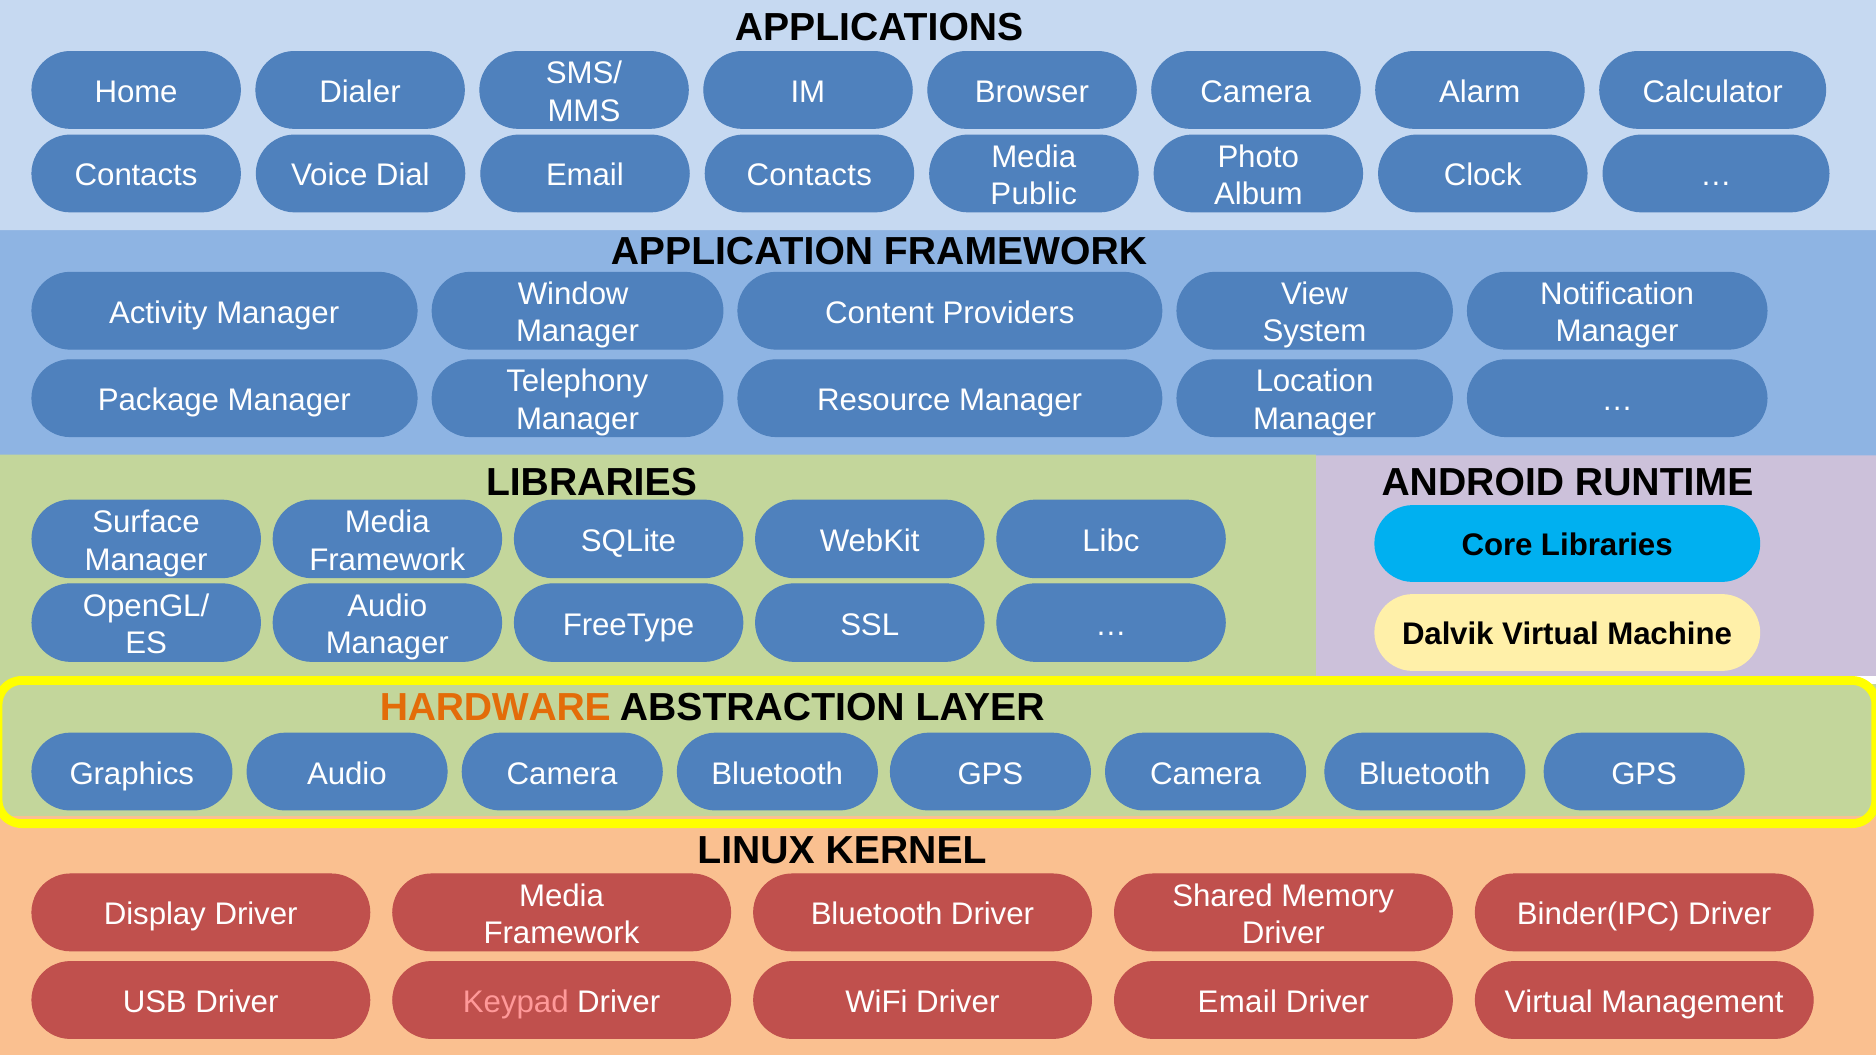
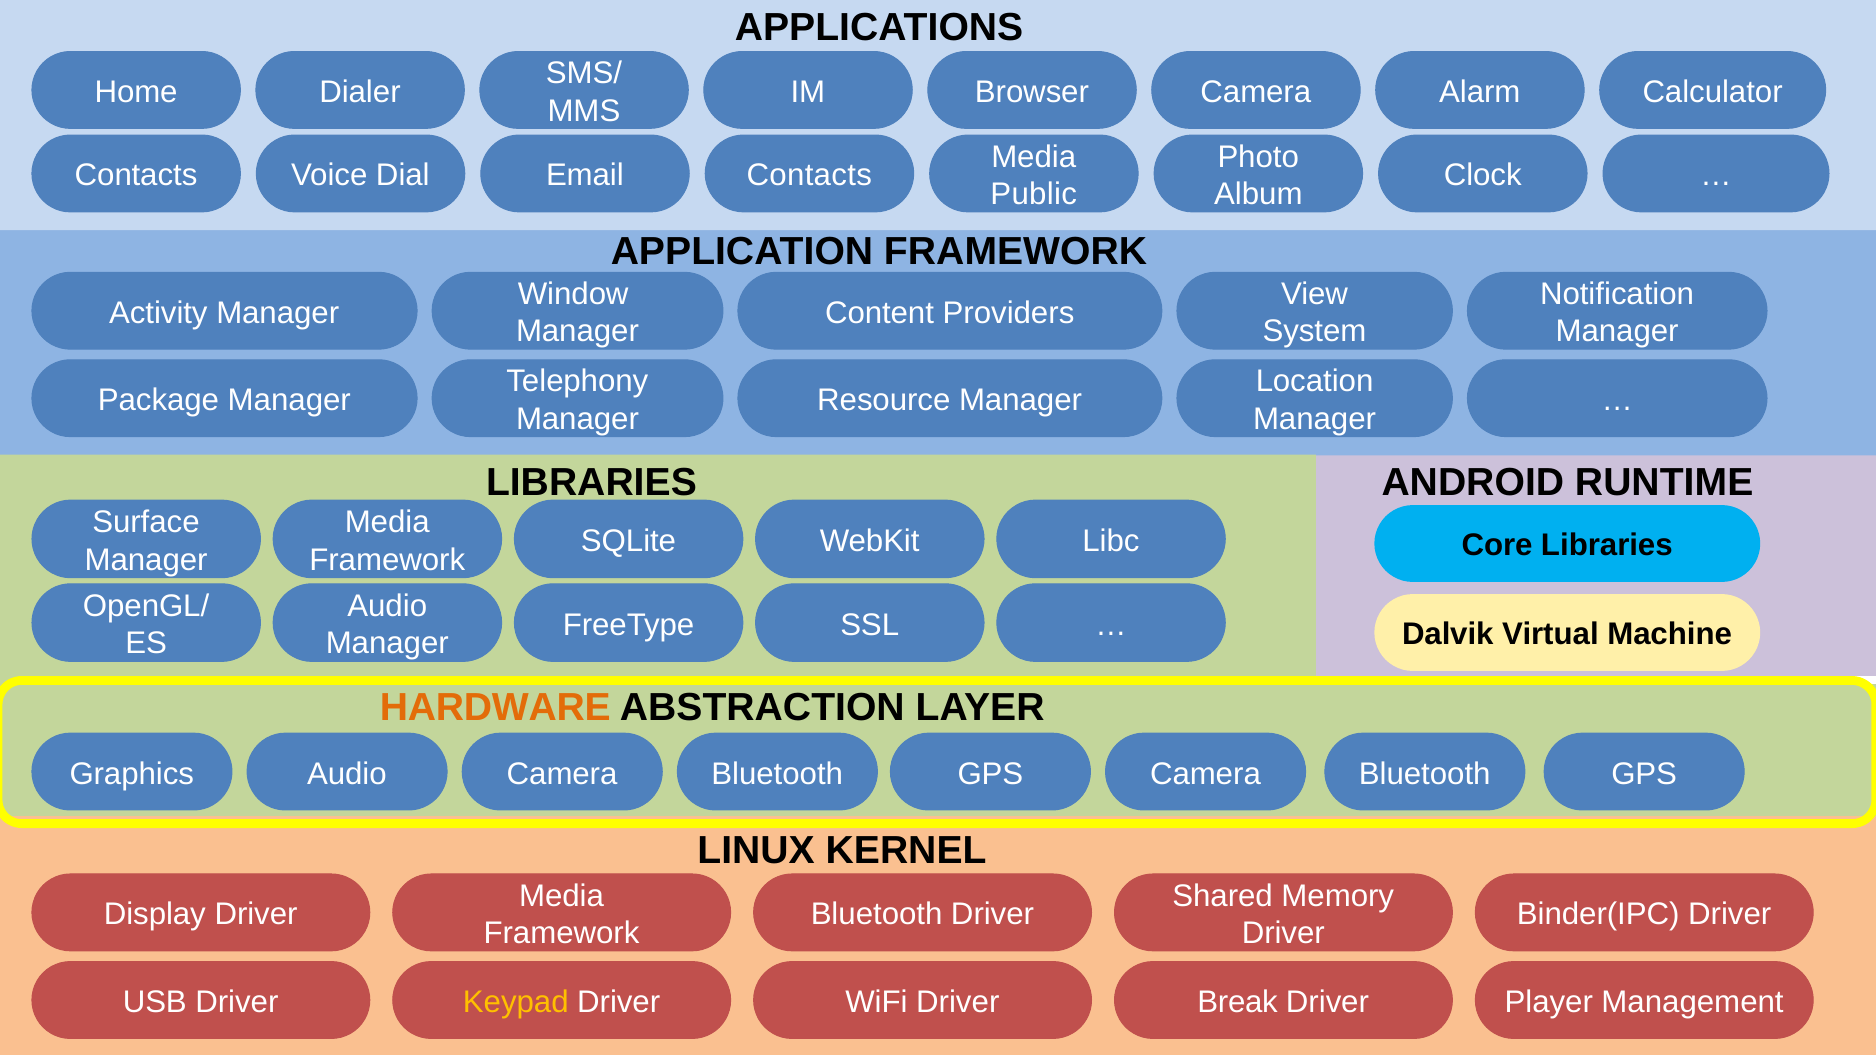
Keypad colour: pink -> yellow (516, 1002)
Driver Email: Email -> Break (1238, 1002)
Driver Virtual: Virtual -> Player (1549, 1002)
